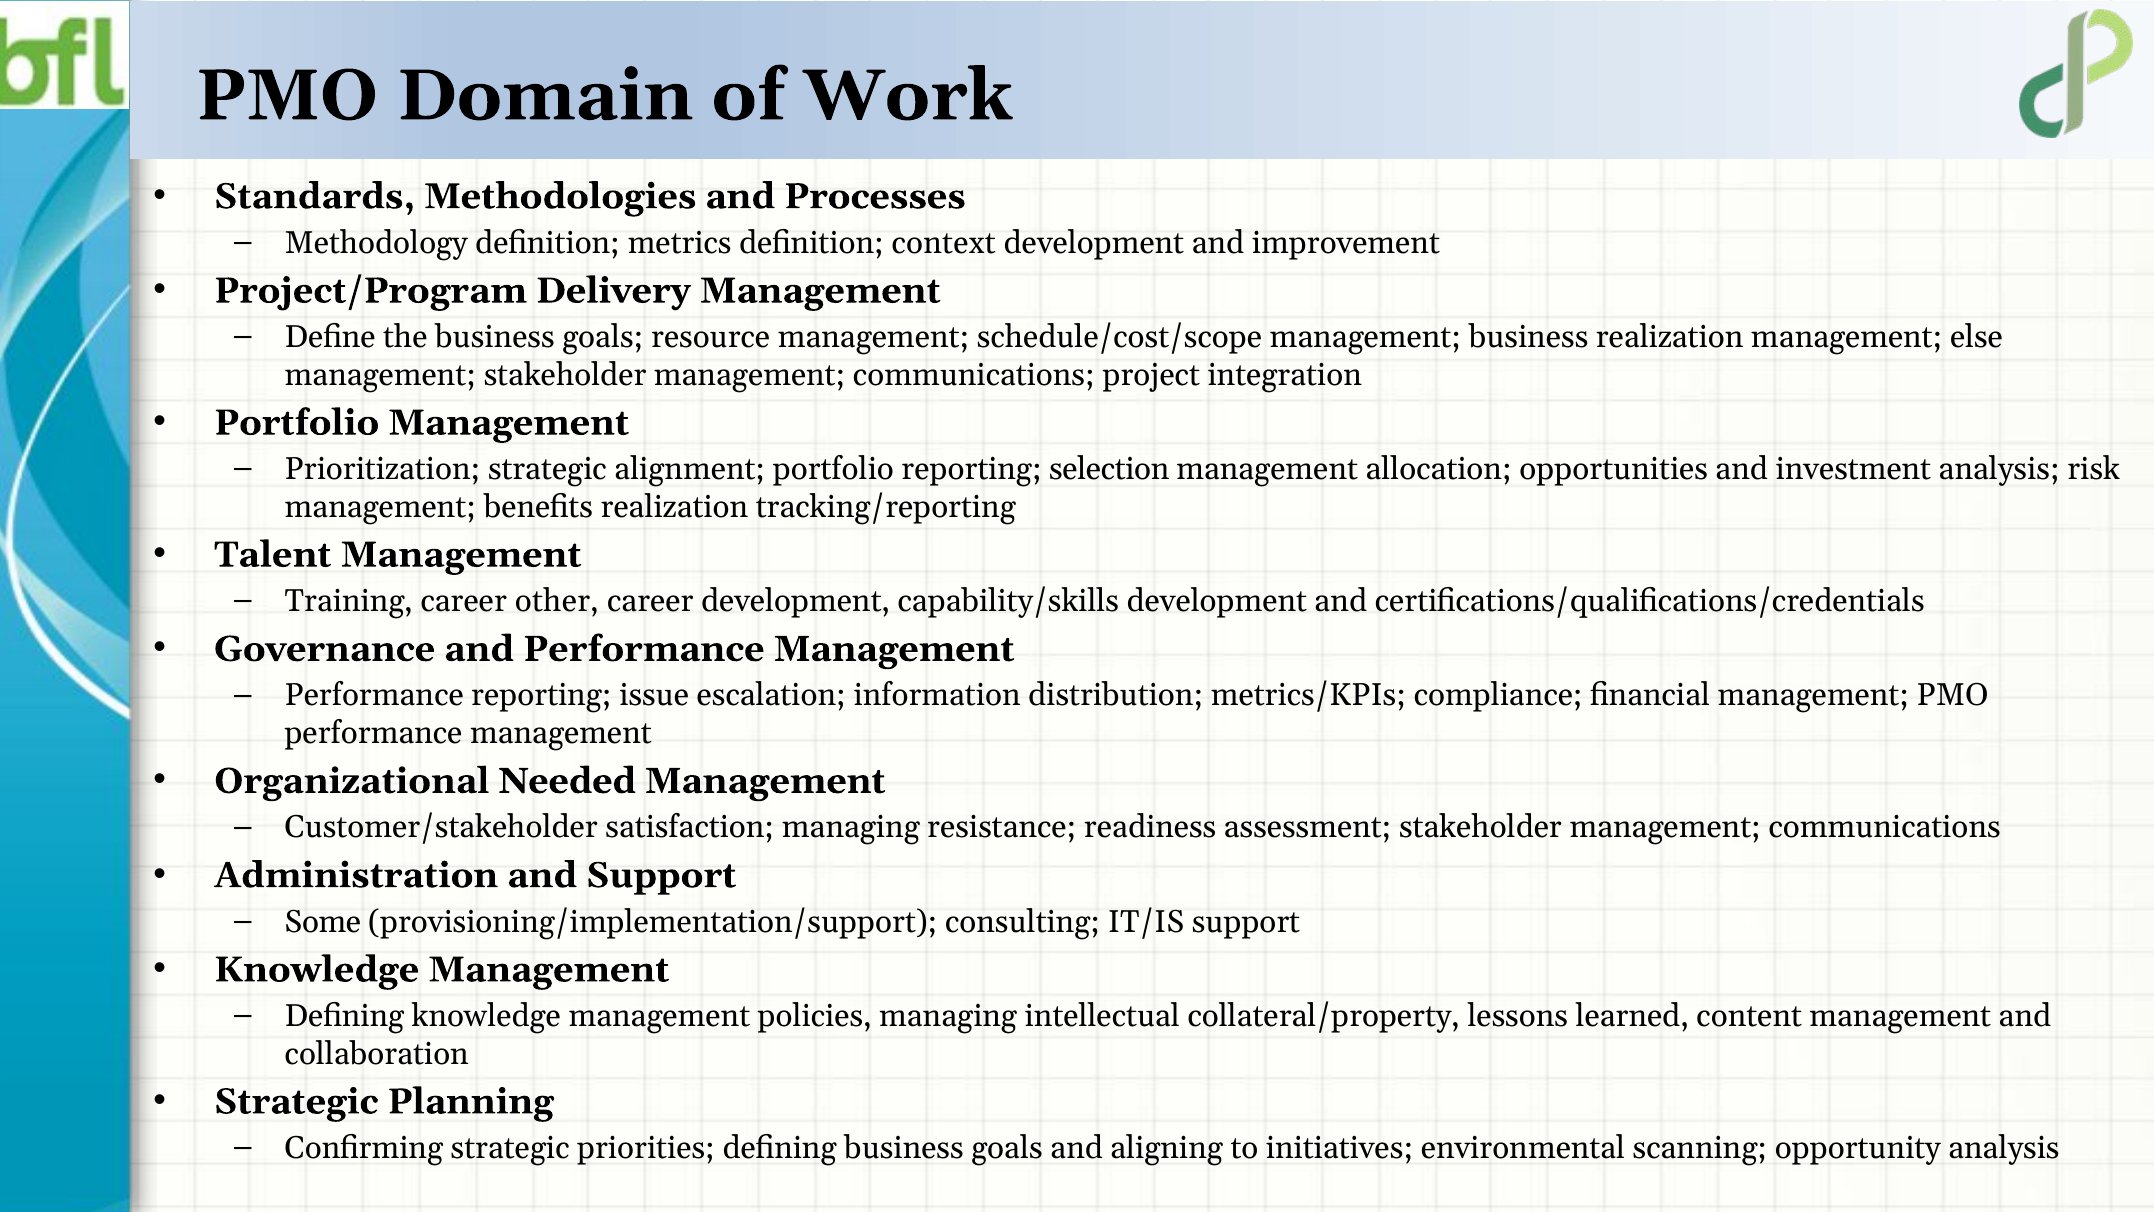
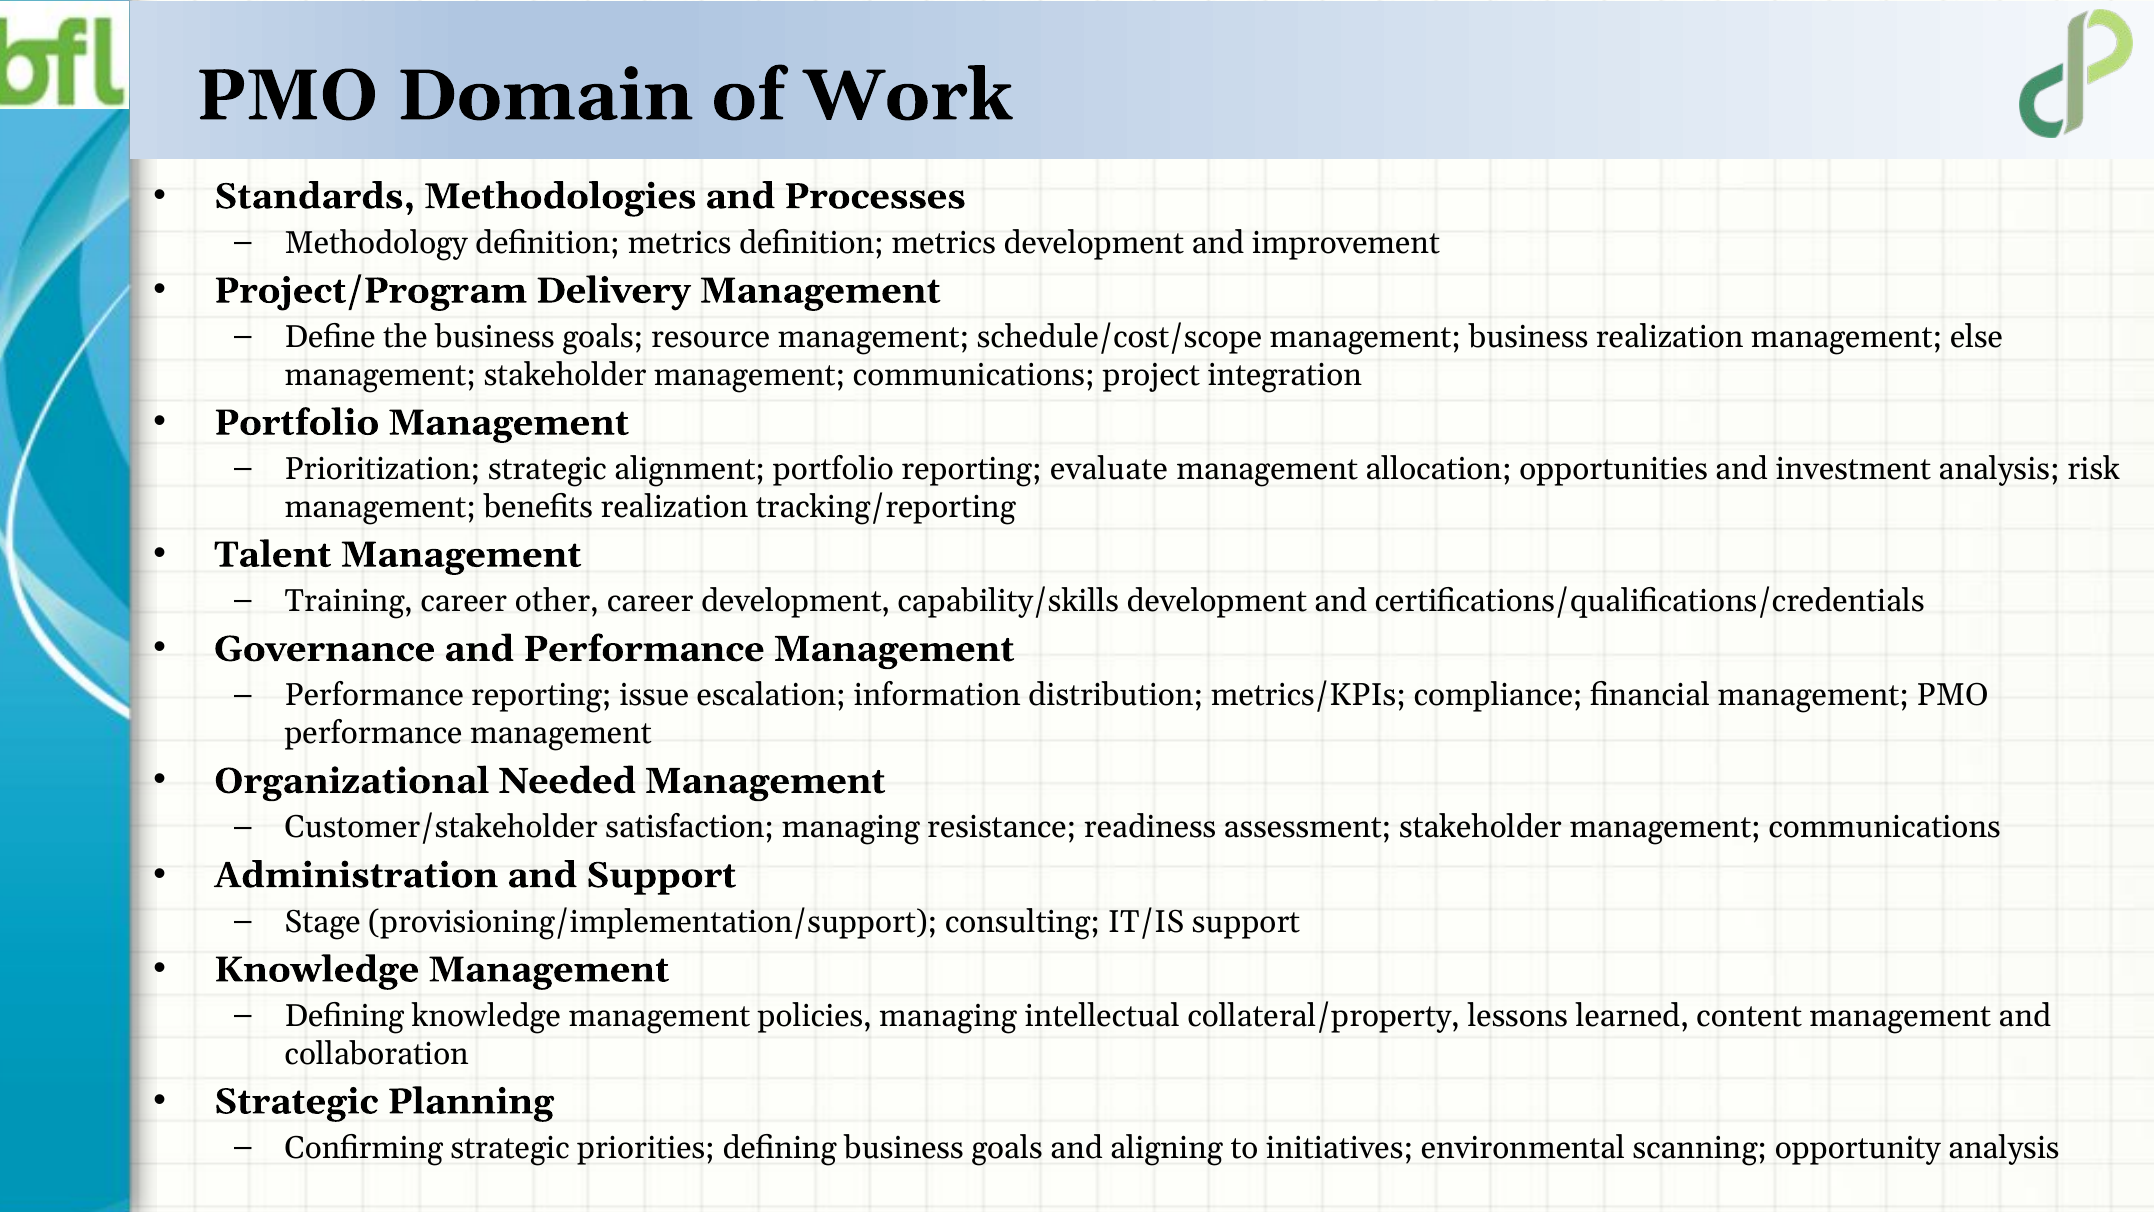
metrics definition context: context -> metrics (944, 243)
selection: selection -> evaluate (1109, 469)
Some: Some -> Stage (323, 921)
